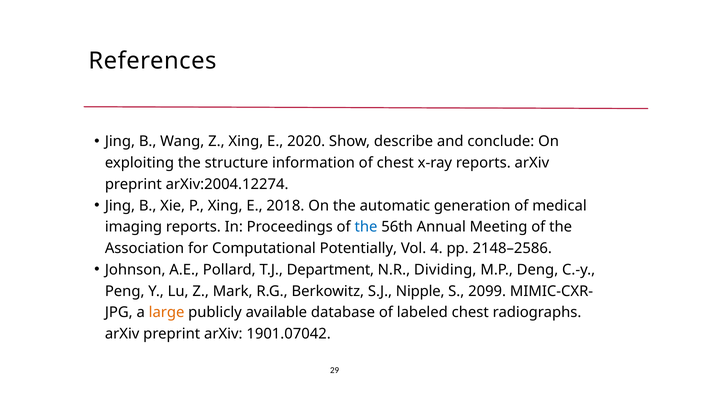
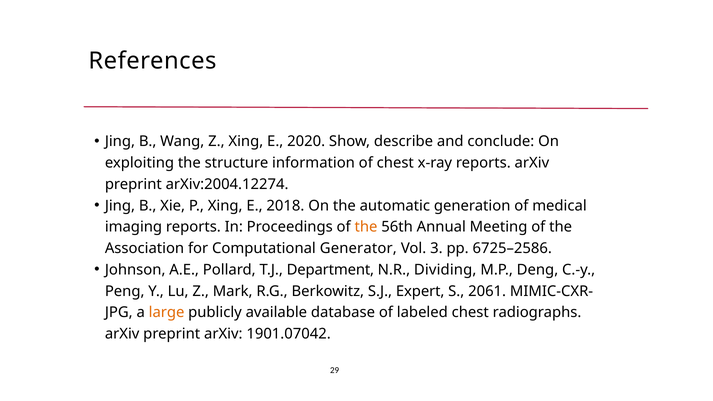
the colour: blue -> orange (366, 227)
Potentially: Potentially -> Generator (358, 248)
4: 4 -> 3 (436, 248)
2148–2586: 2148–2586 -> 6725–2586 (512, 248)
Nipple: Nipple -> Expert (420, 291)
2099: 2099 -> 2061 (487, 291)
